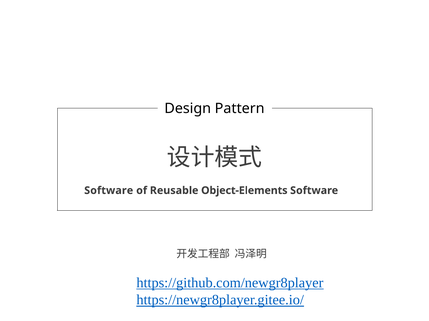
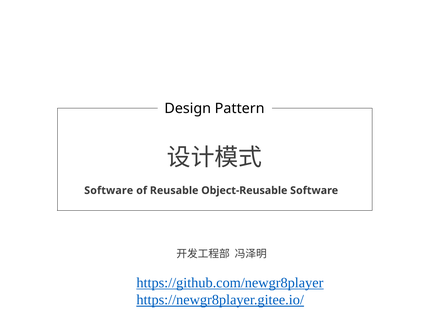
Object-Elements: Object-Elements -> Object-Reusable (244, 191)
